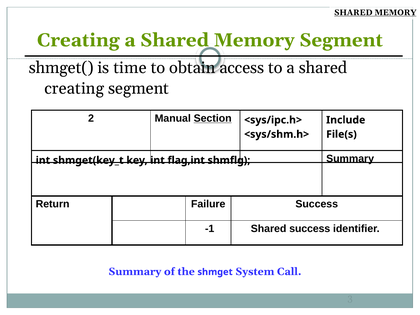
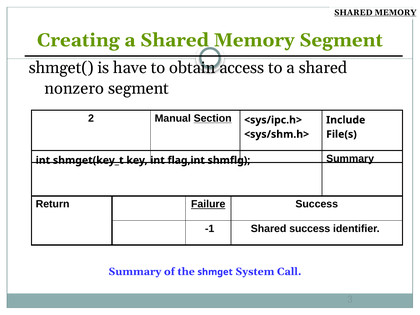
time: time -> have (130, 68)
creating: creating -> nonzero (74, 89)
Failure underline: none -> present (208, 204)
